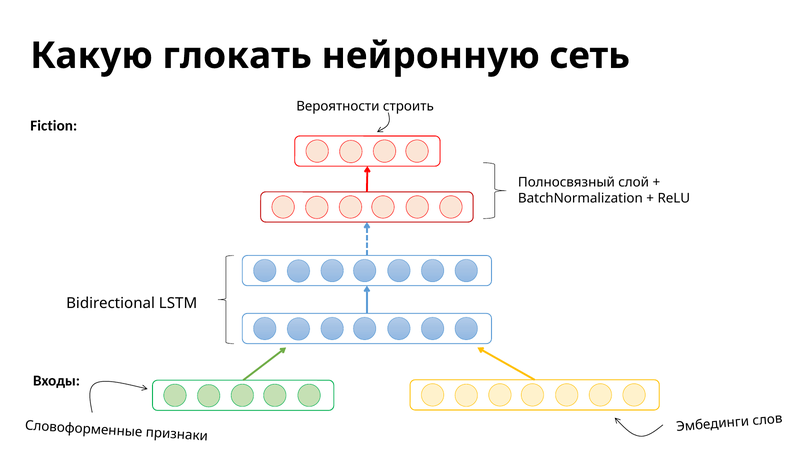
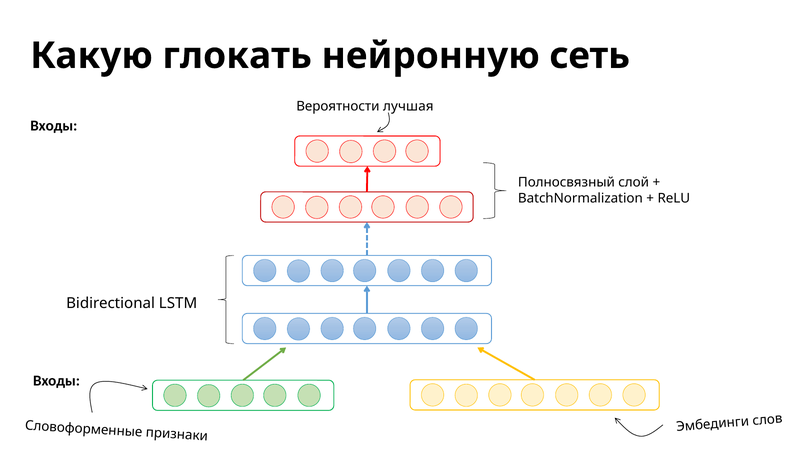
строить: строить -> лучшая (408, 106)
Fiction: Fiction -> Входы (54, 126)
